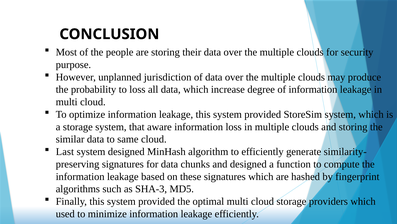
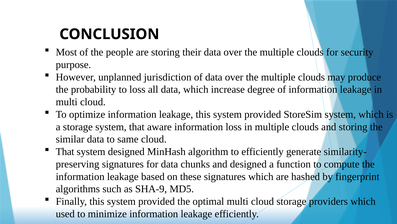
Last: Last -> That (65, 151)
SHA-3: SHA-3 -> SHA-9 (151, 188)
